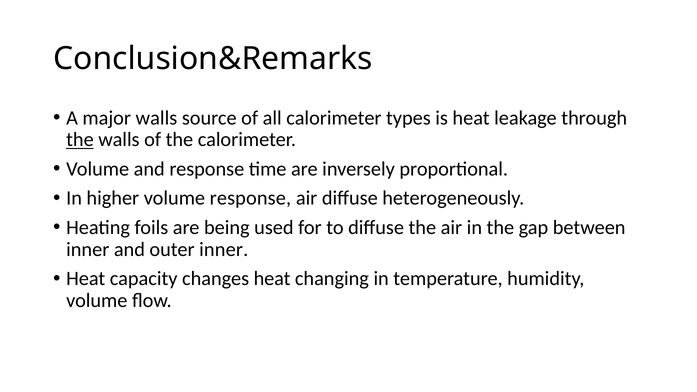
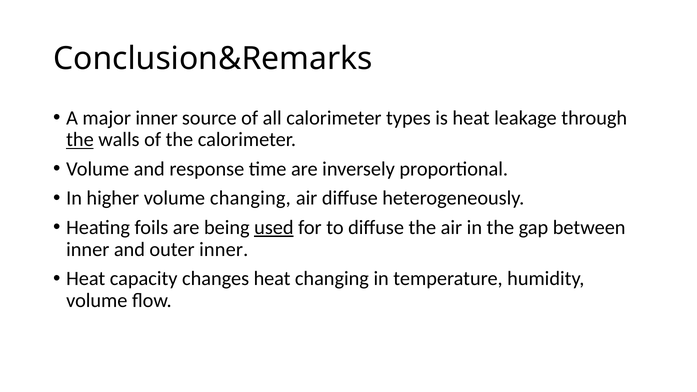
major walls: walls -> inner (157, 118)
volume response: response -> changing (250, 198)
used underline: none -> present (274, 227)
